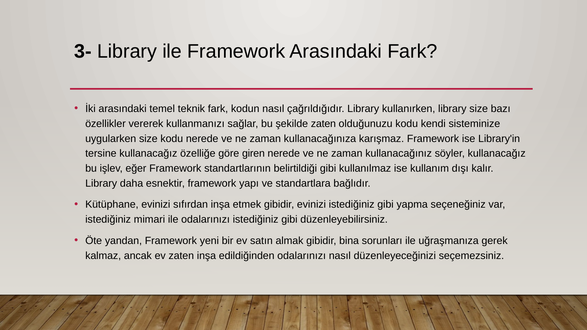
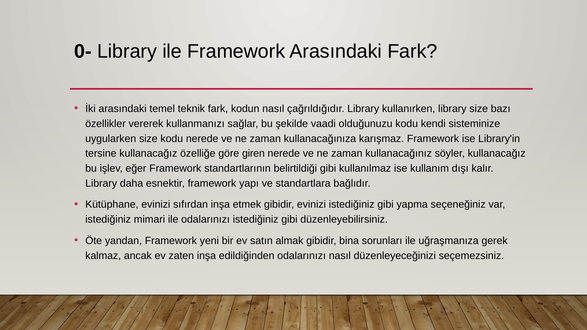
3-: 3- -> 0- (83, 51)
şekilde zaten: zaten -> vaadi (323, 124)
